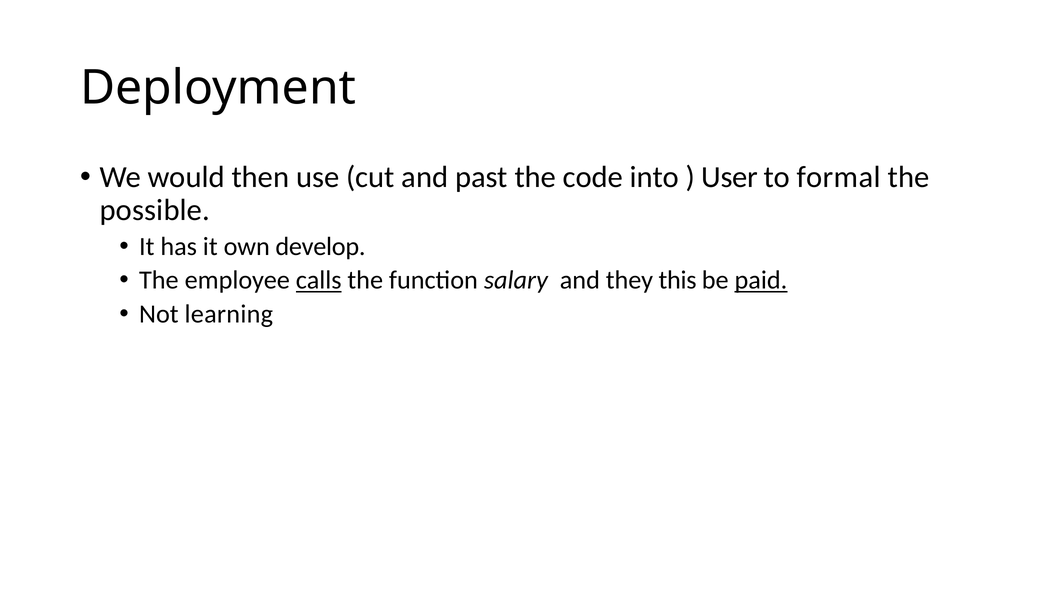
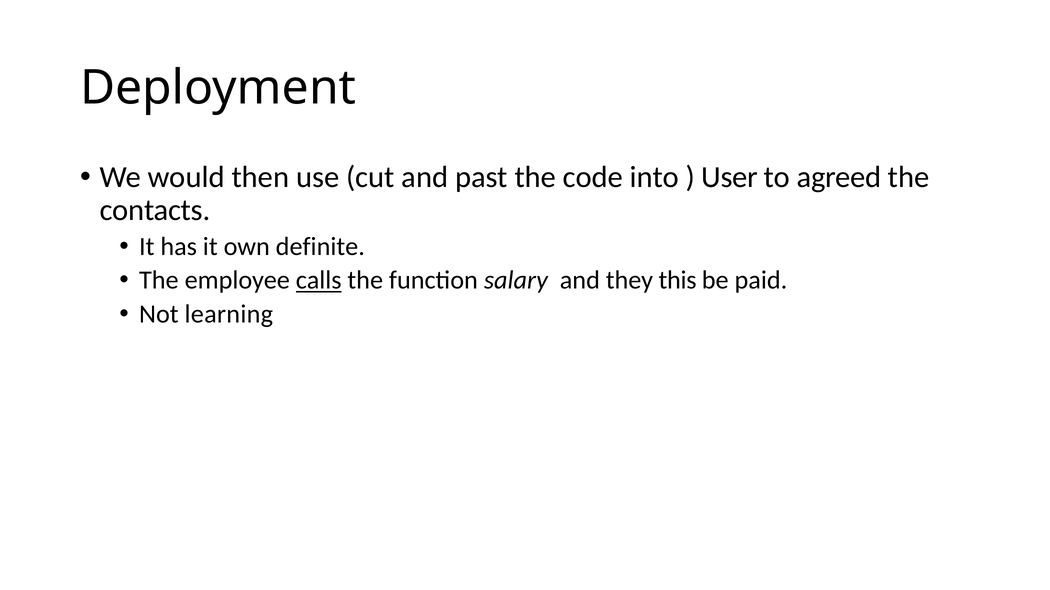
formal: formal -> agreed (839, 178)
possible: possible -> contacts (155, 211)
develop: develop -> definite (320, 247)
paid underline: present -> none (761, 281)
